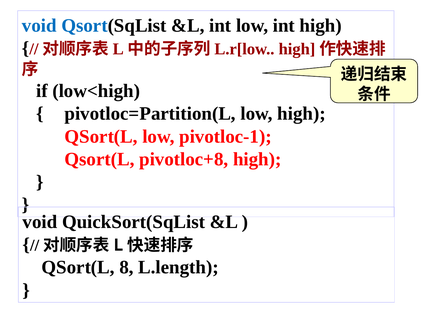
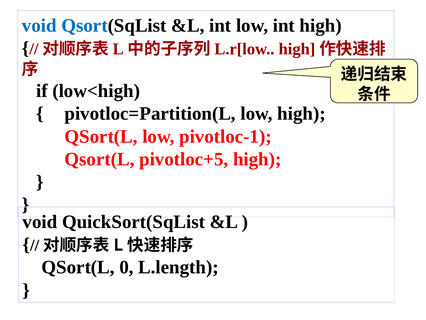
pivotloc+8: pivotloc+8 -> pivotloc+5 (184, 159)
8: 8 -> 0 (126, 267)
